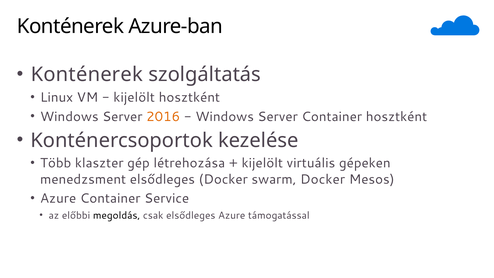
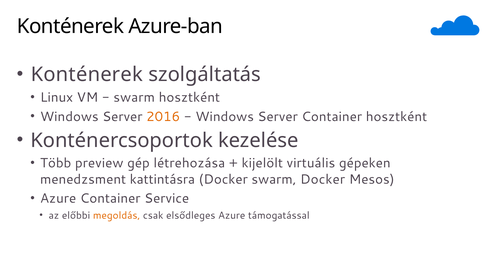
kijelölt: kijelölt -> swarm (134, 97)
klaszter: klaszter -> preview (99, 163)
menedzsment elsődleges: elsődleges -> kattintásra (162, 179)
megoldás colour: black -> orange (117, 215)
